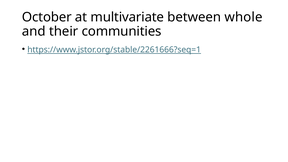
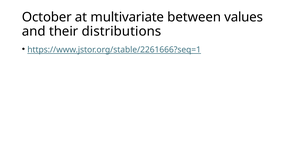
whole: whole -> values (244, 17)
communities: communities -> distributions (121, 31)
